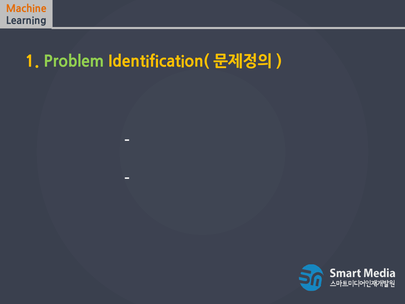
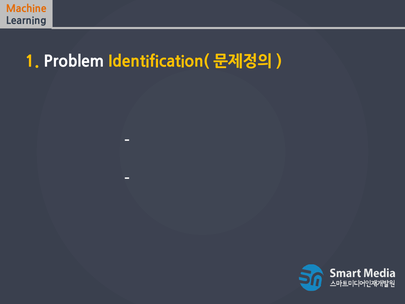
Problem colour: light green -> white (74, 62)
